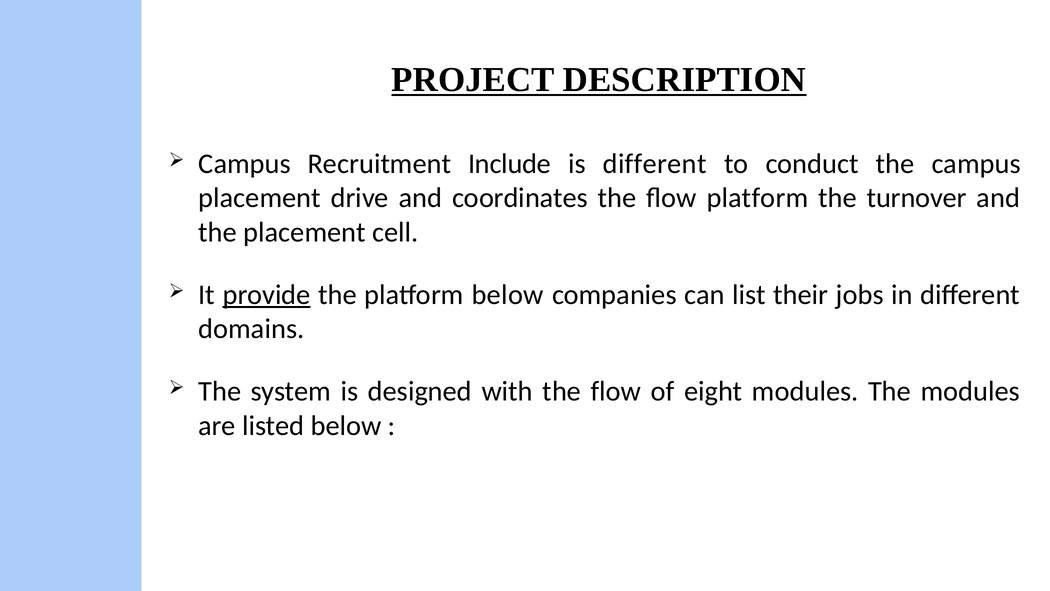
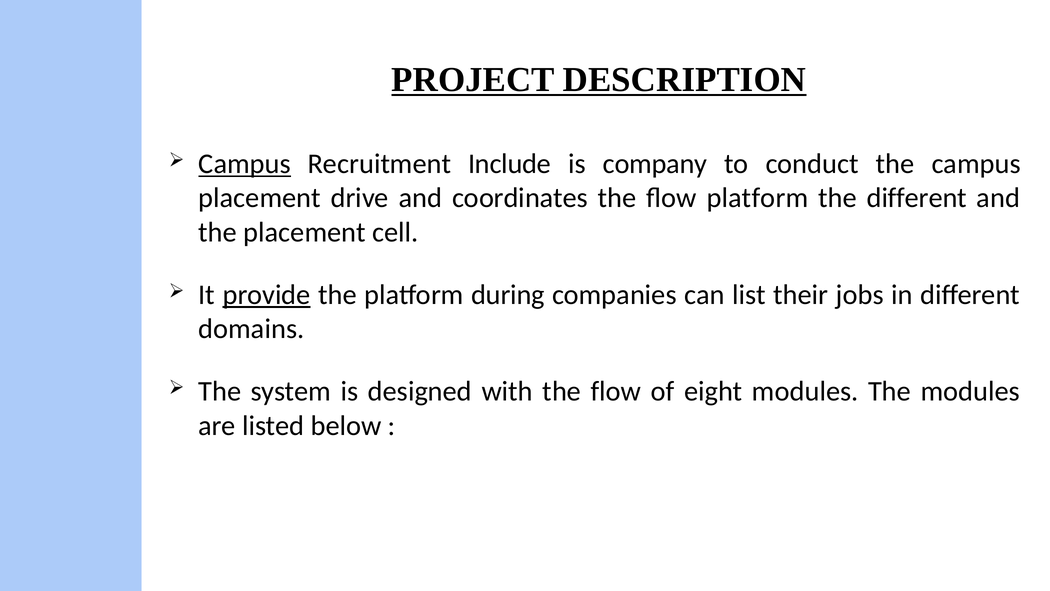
Campus underline: none -> present (245, 164)
is different: different -> company (655, 164)
the turnover: turnover -> different (917, 198)
platform below: below -> during (508, 295)
